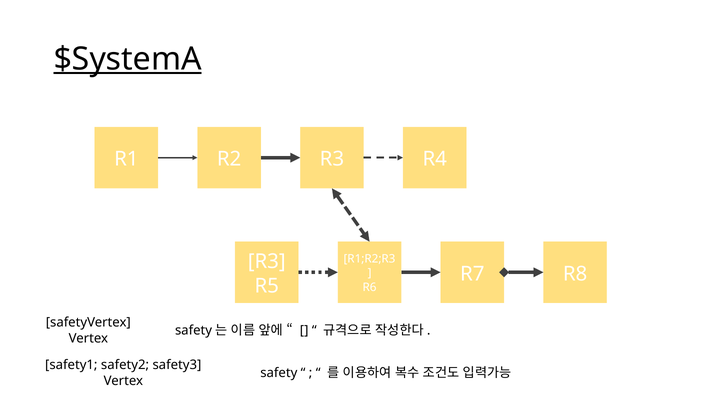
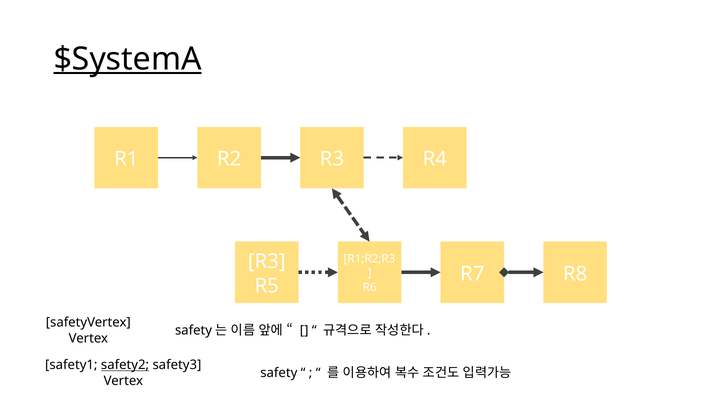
safety2 underline: none -> present (125, 365)
